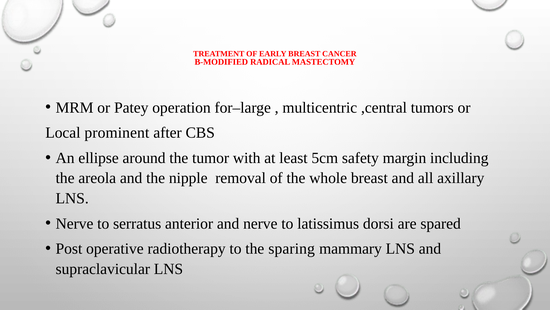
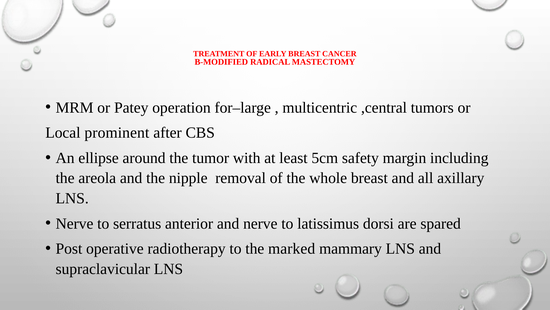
sparing: sparing -> marked (292, 248)
